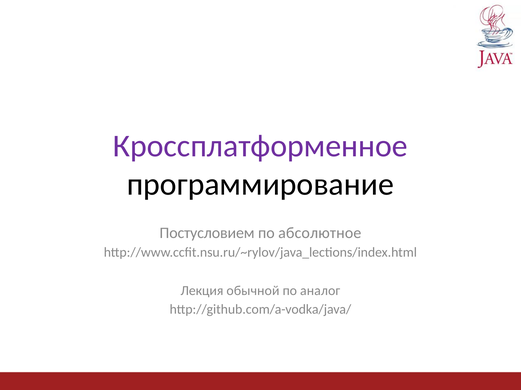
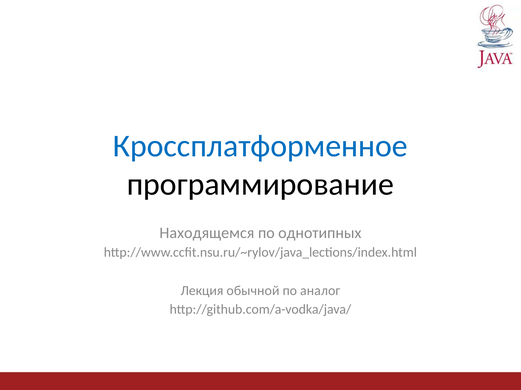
Кроссплатформенное colour: purple -> blue (260, 146)
Постусловием: Постусловием -> Находящемся (207, 233)
абсолютное: абсолютное -> однотипных (320, 233)
